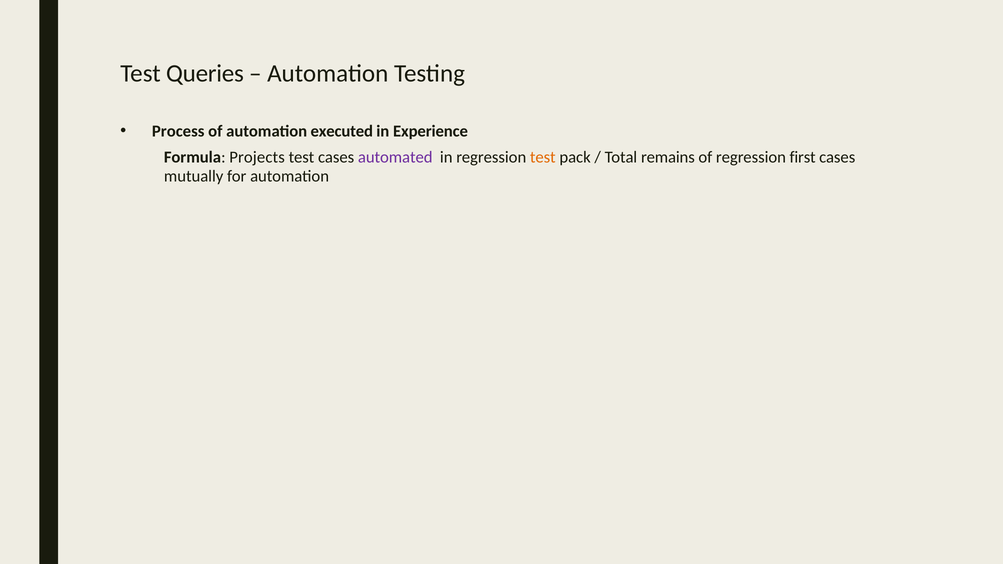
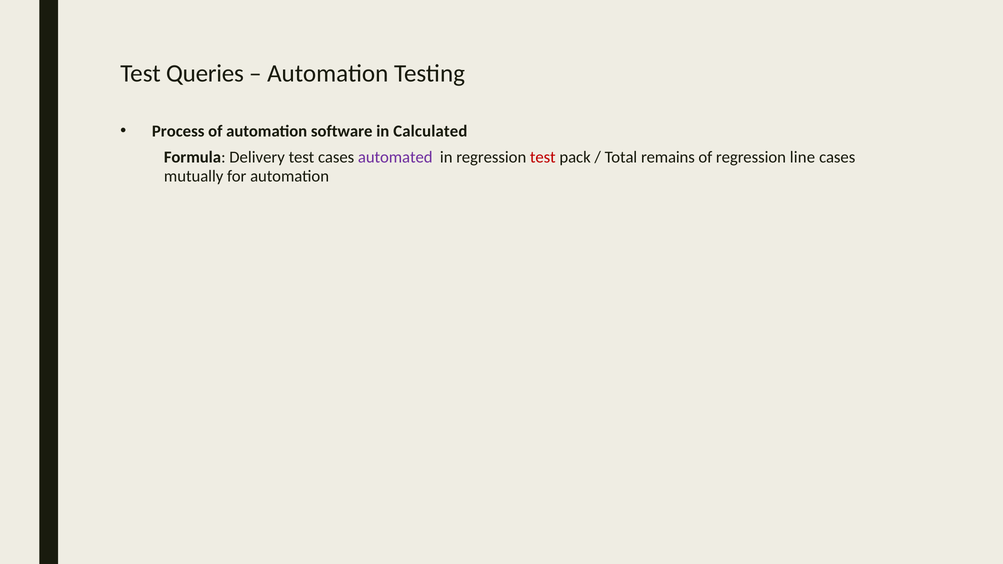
executed: executed -> software (342, 131)
Experience: Experience -> Calculated (430, 131)
Projects: Projects -> Delivery (257, 157)
test colour: orange -> red (543, 157)
first: first -> line (802, 157)
